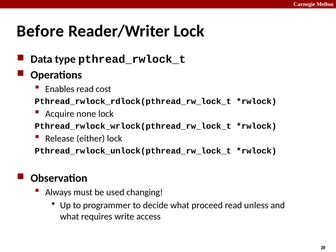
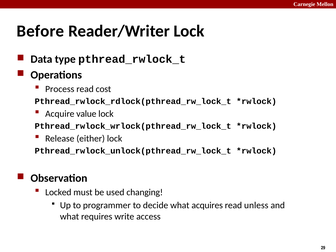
Enables: Enables -> Process (60, 89)
none: none -> value (86, 114)
Always: Always -> Locked (58, 192)
proceed: proceed -> acquires (207, 205)
